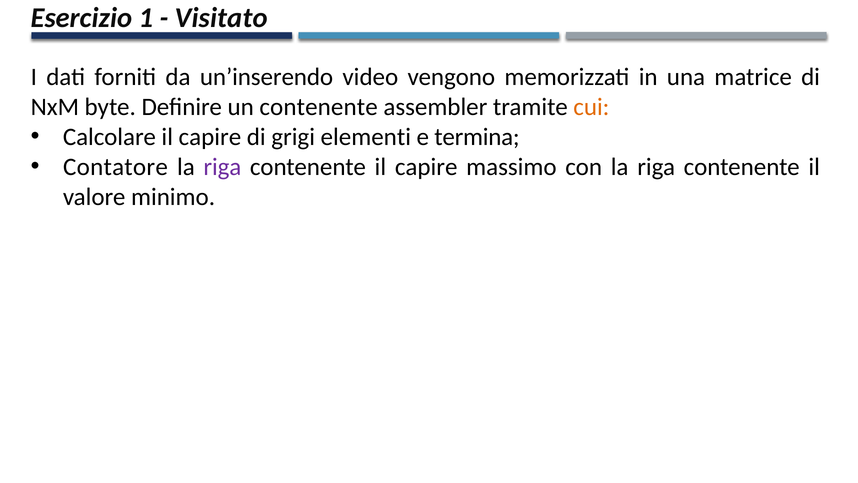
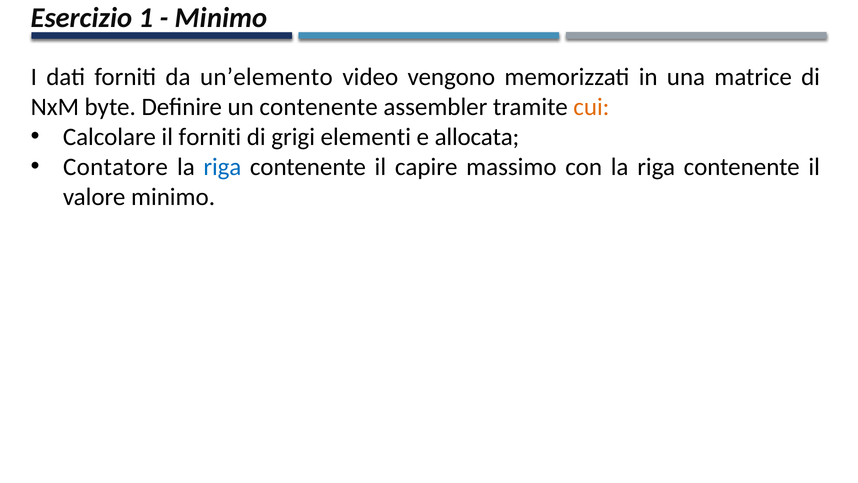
Visitato: Visitato -> Minimo (221, 18)
un’inserendo: un’inserendo -> un’elemento (266, 77)
Calcolare il capire: capire -> forniti (210, 137)
termina: termina -> allocata (477, 137)
riga colour: purple -> blue (222, 167)
